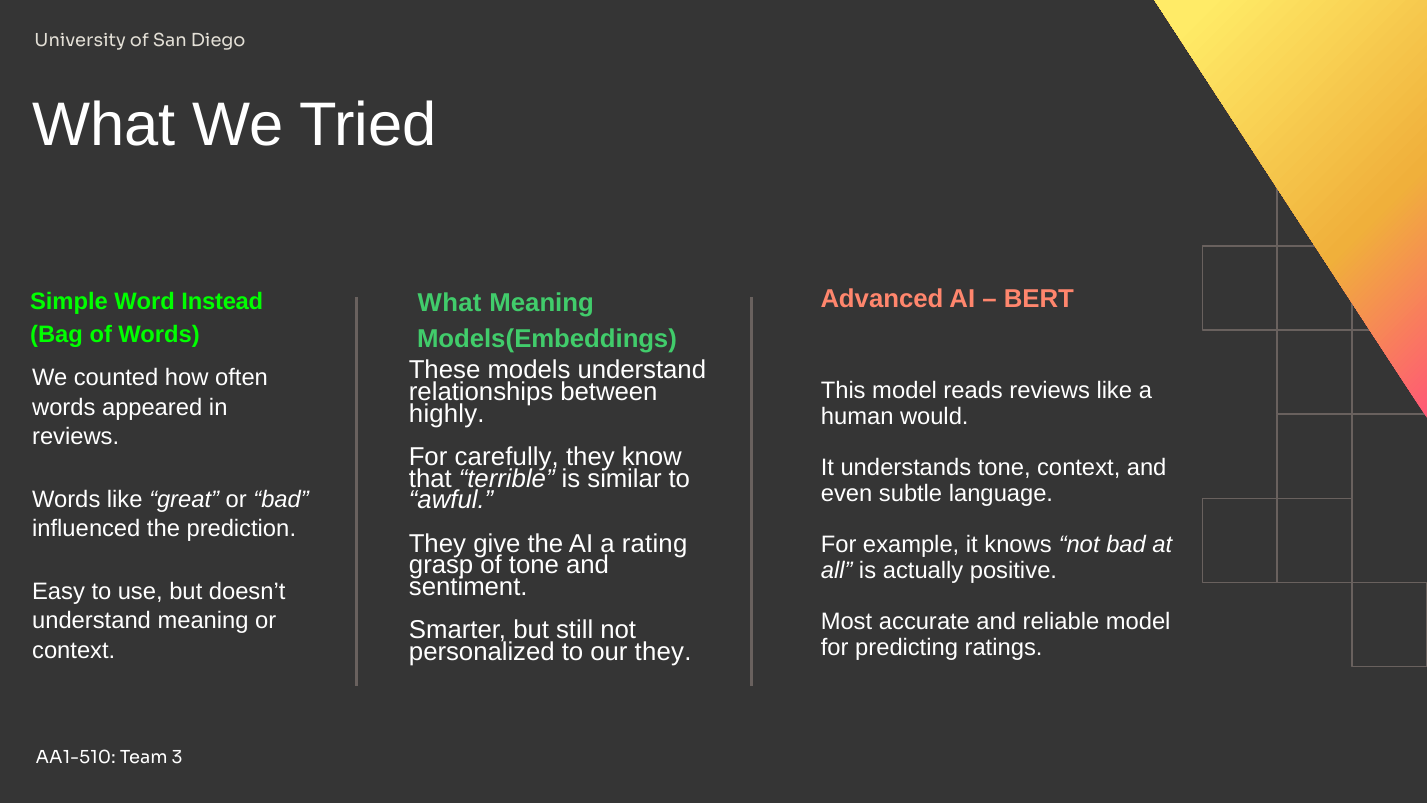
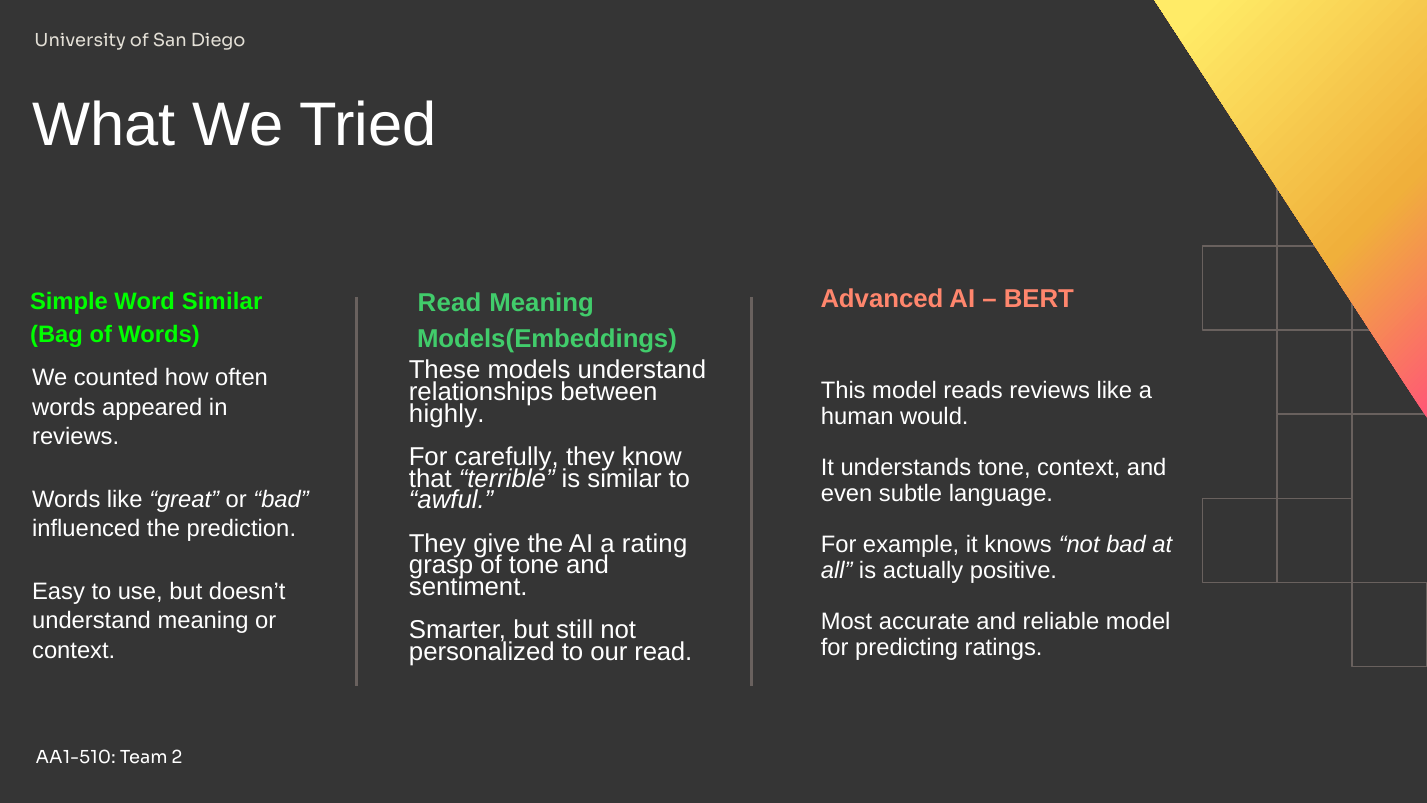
Word Instead: Instead -> Similar (222, 301)
What: What -> Read (450, 303)
our they: they -> read (663, 652)
3: 3 -> 2 (177, 757)
